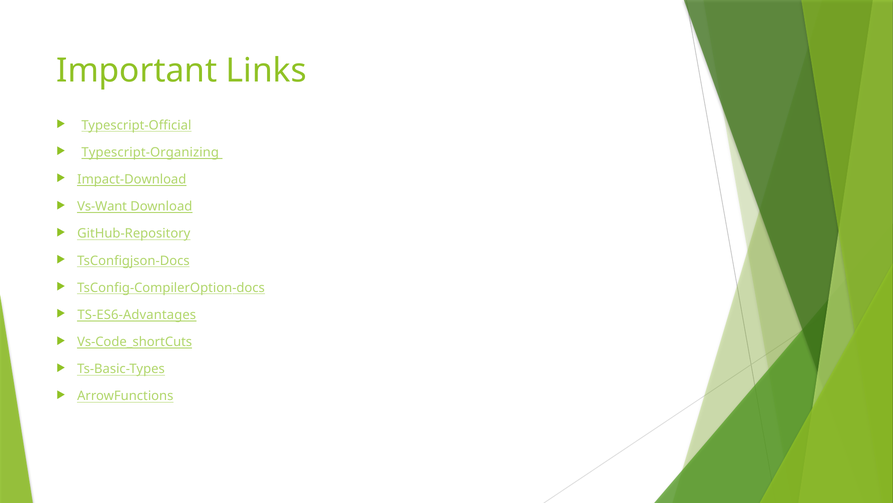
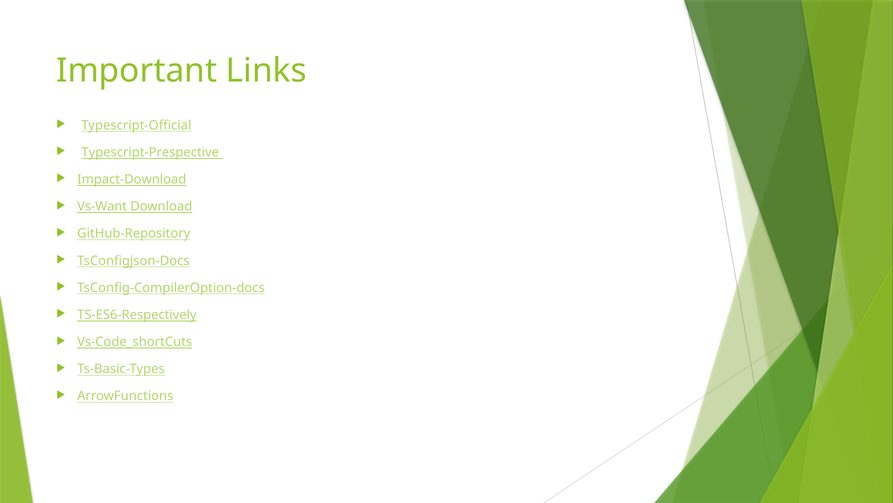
Typescript-Organizing: Typescript-Organizing -> Typescript-Prespective (150, 152)
TS-ES6-Advantages: TS-ES6-Advantages -> TS-ES6-Respectively (137, 314)
